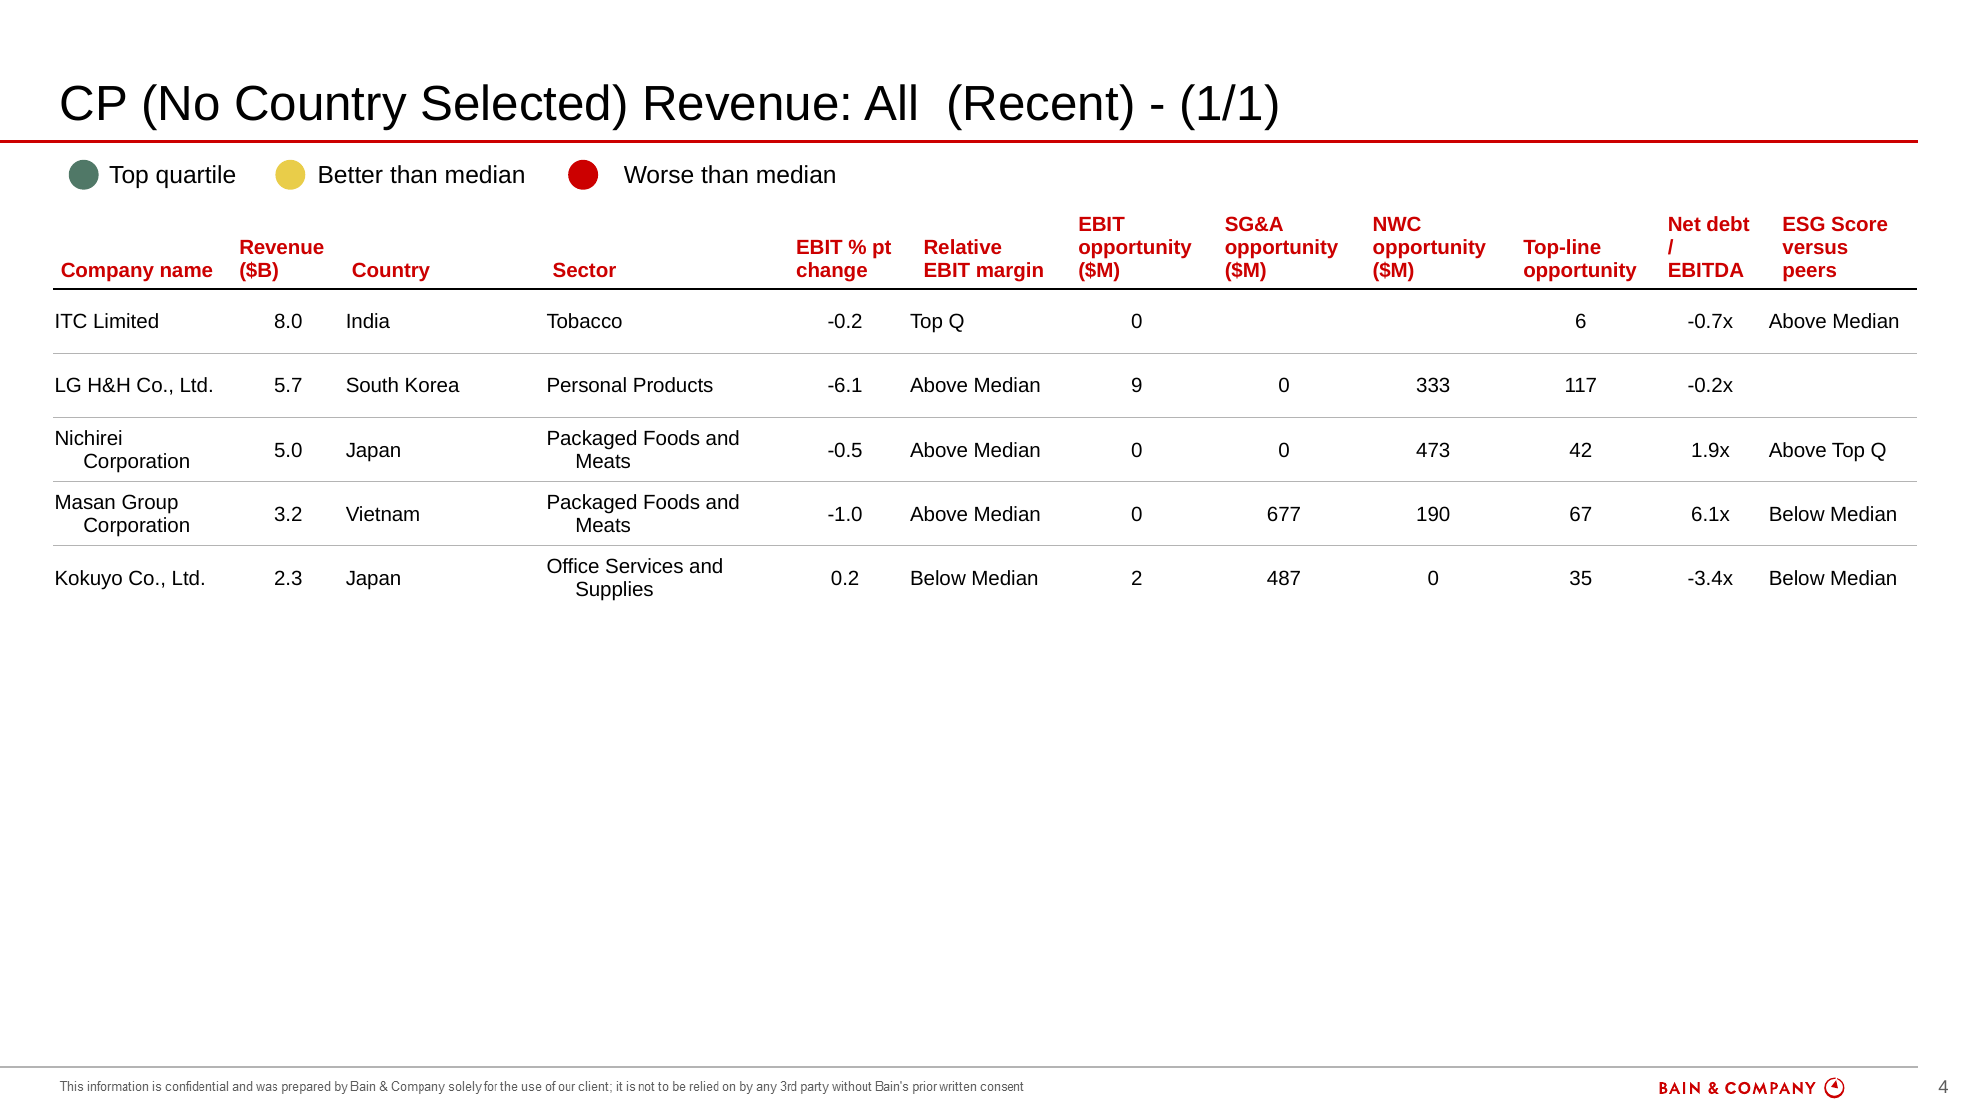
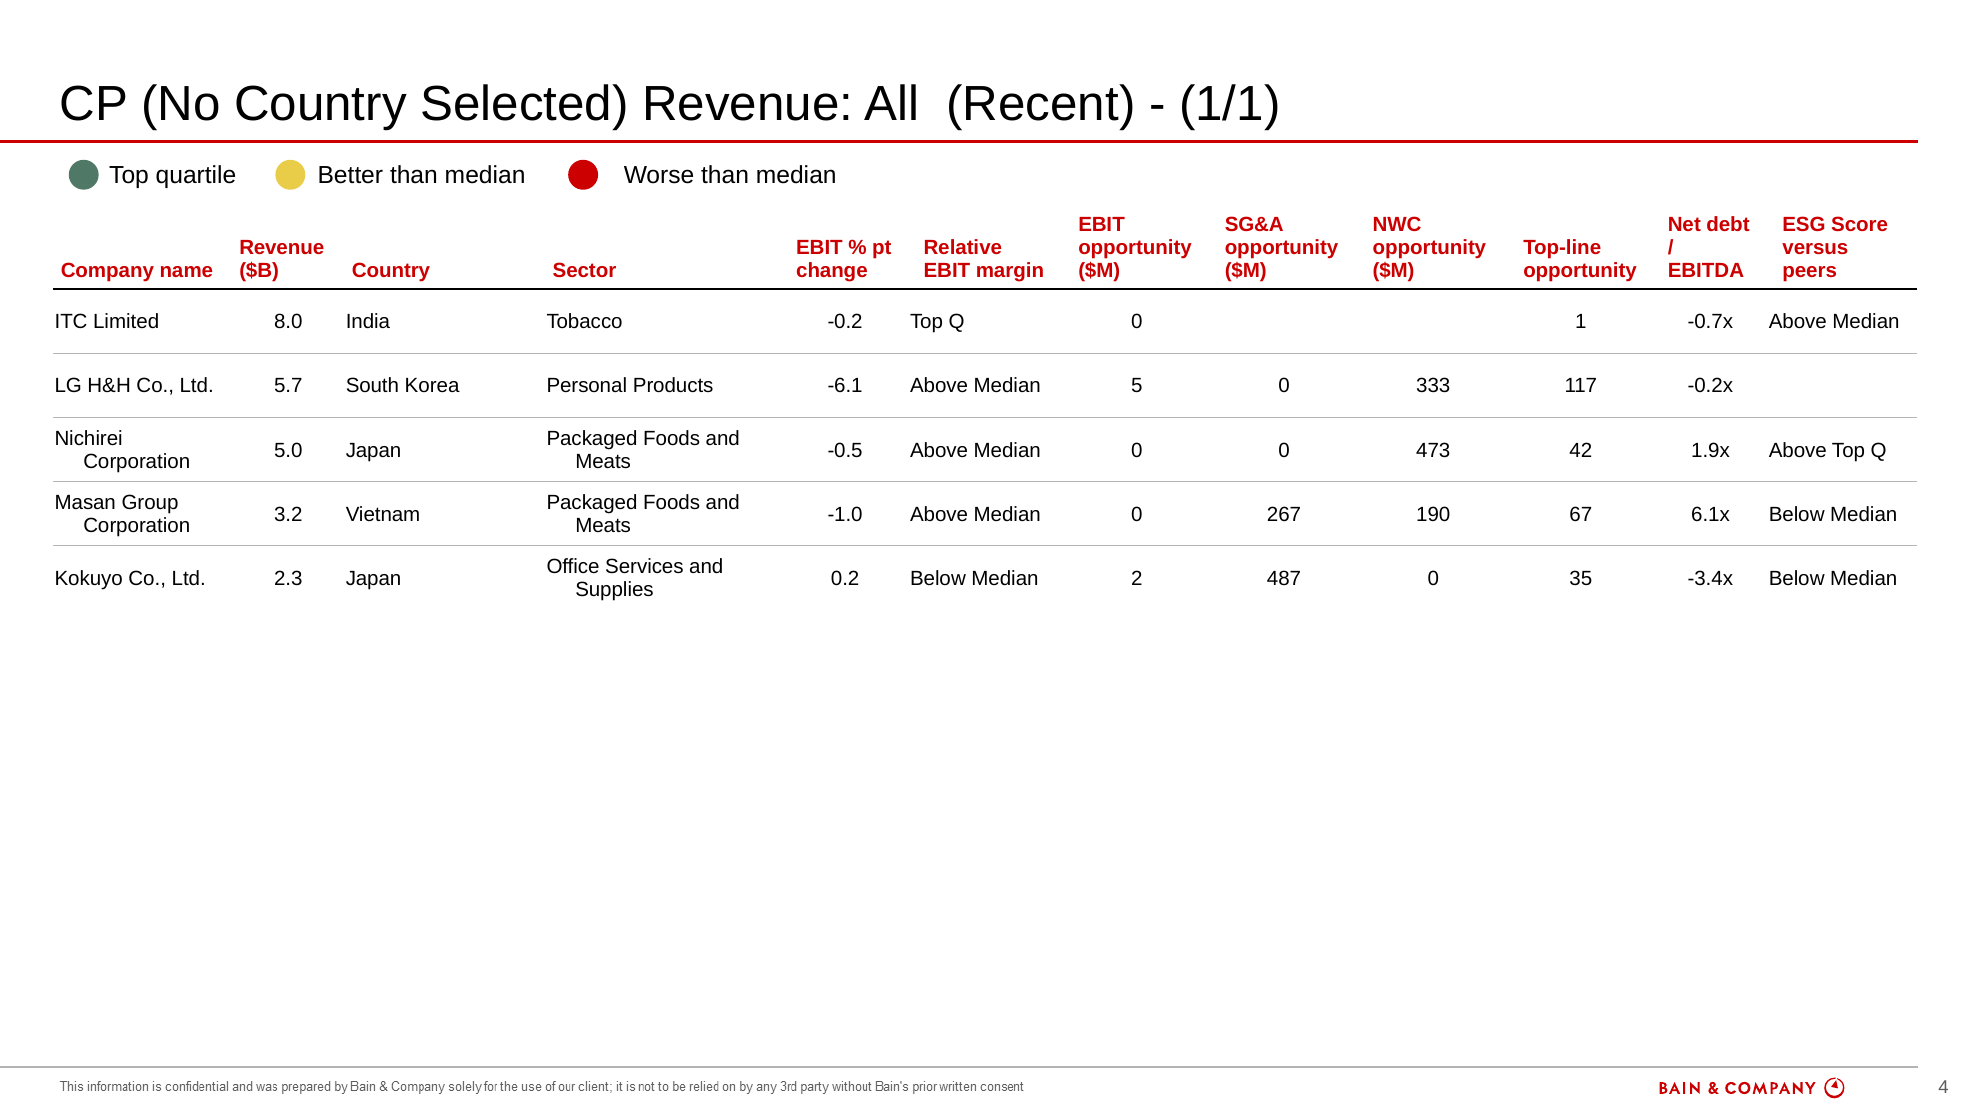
6: 6 -> 1 (1581, 322)
9: 9 -> 5 (1137, 386)
677: 677 -> 267 (1284, 515)
